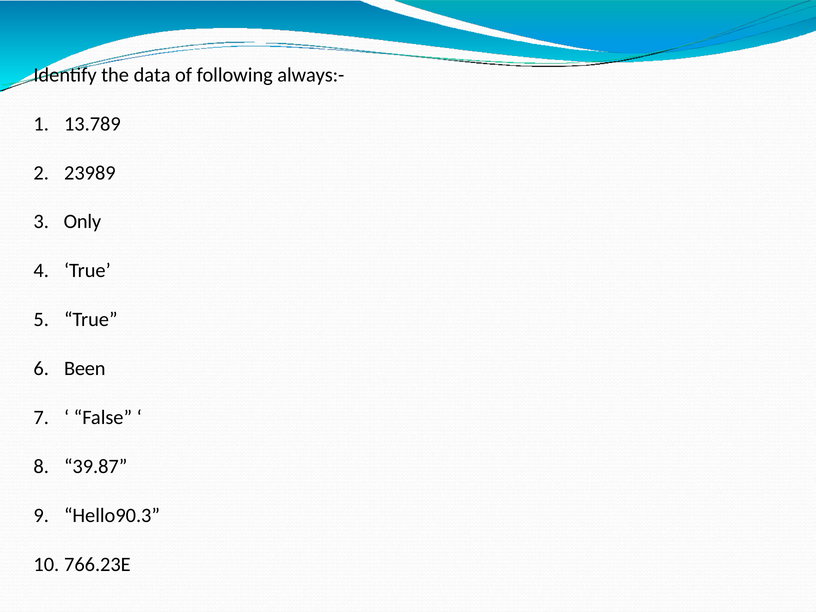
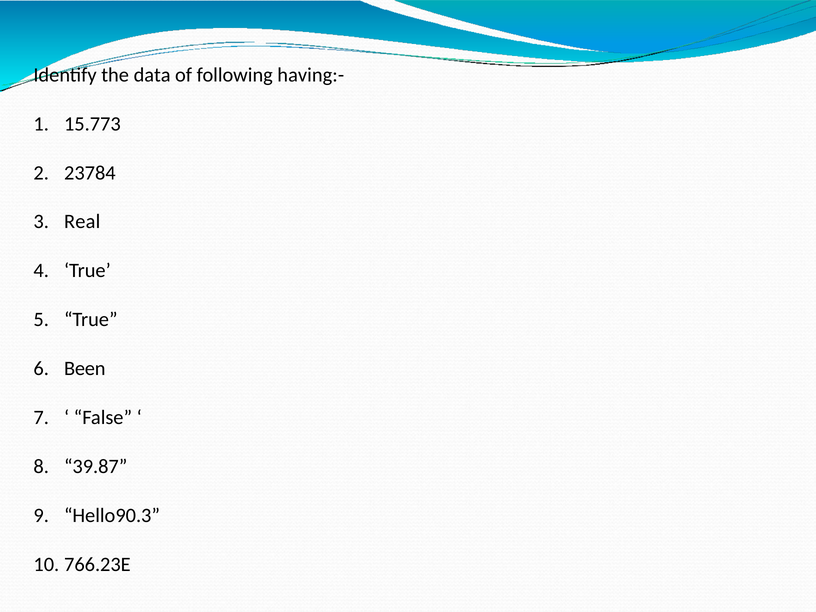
always:-: always:- -> having:- (311, 75)
13.789: 13.789 -> 15.773 (92, 124)
23989: 23989 -> 23784 (90, 173)
Only: Only -> Real (82, 222)
